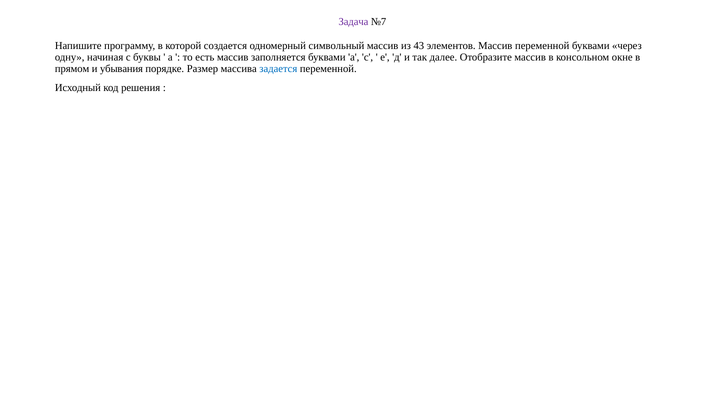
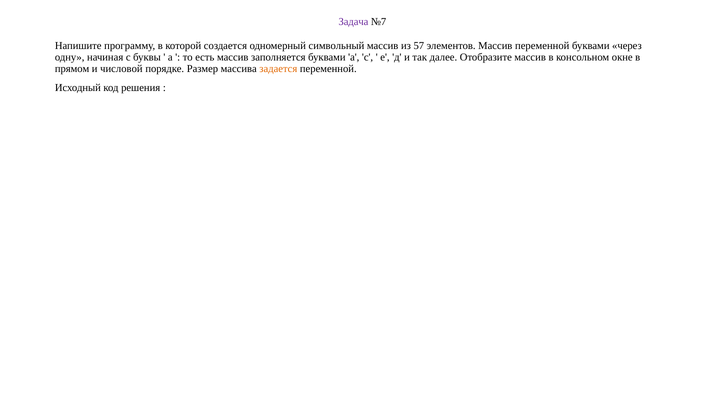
43: 43 -> 57 (419, 46)
убывания: убывания -> числовой (121, 69)
задается colour: blue -> orange (278, 69)
